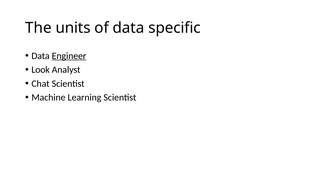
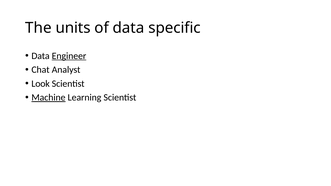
Look: Look -> Chat (41, 70)
Chat: Chat -> Look (41, 84)
Machine underline: none -> present (48, 98)
